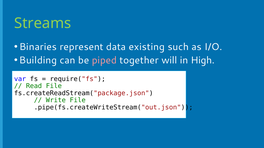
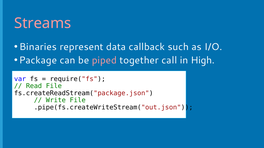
Streams colour: light green -> pink (43, 23)
existing: existing -> callback (147, 47)
Building: Building -> Package (38, 60)
will: will -> call (169, 60)
